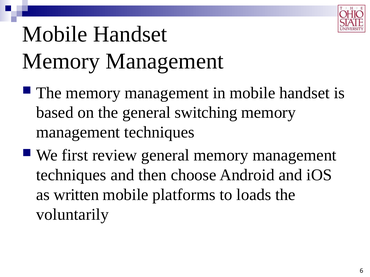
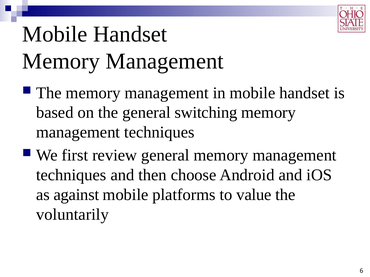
written: written -> against (76, 195)
loads: loads -> value (254, 195)
